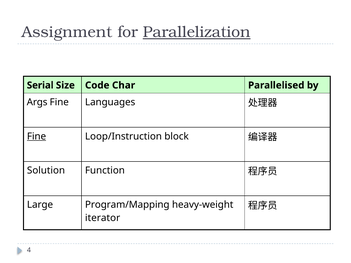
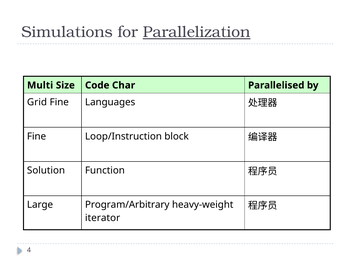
Assignment: Assignment -> Simulations (67, 32)
Serial: Serial -> Multi (40, 85)
Args: Args -> Grid (37, 102)
Fine underline: present -> none (37, 136)
Program/Mapping: Program/Mapping -> Program/Arbitrary (127, 205)
